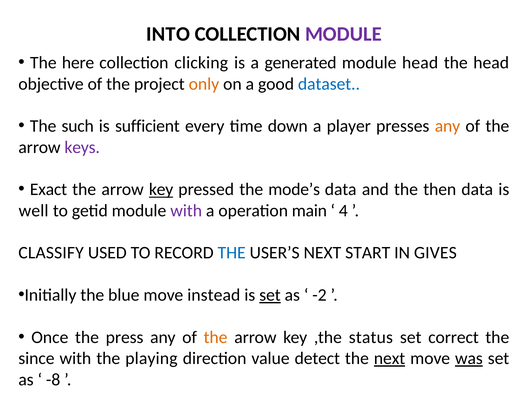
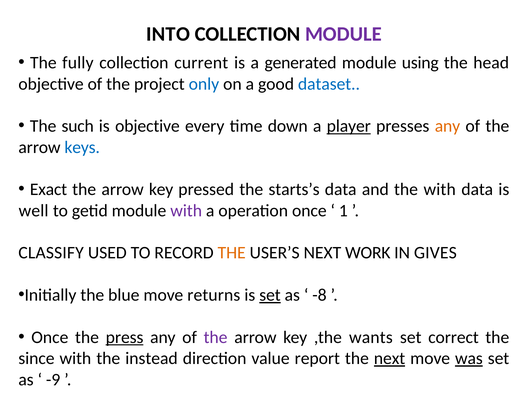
here: here -> fully (78, 63)
clicking: clicking -> current (201, 63)
module head: head -> using (420, 63)
only colour: orange -> blue (204, 84)
is sufficient: sufficient -> objective (147, 126)
player underline: none -> present (349, 126)
keys colour: purple -> blue (82, 147)
key underline: present -> none (161, 189)
mode’s: mode’s -> starts’s (294, 189)
the then: then -> with (440, 189)
operation main: main -> once (309, 211)
4: 4 -> 1 (343, 211)
THE colour: blue -> orange (232, 253)
START: START -> WORK (368, 253)
instead: instead -> returns (214, 295)
-2: -2 -> -8 (319, 295)
press underline: none -> present (125, 337)
the colour: orange -> purple (216, 337)
status: status -> wants (371, 337)
playing: playing -> instead (152, 358)
detect: detect -> report (317, 358)
-8: -8 -> -9 (53, 380)
